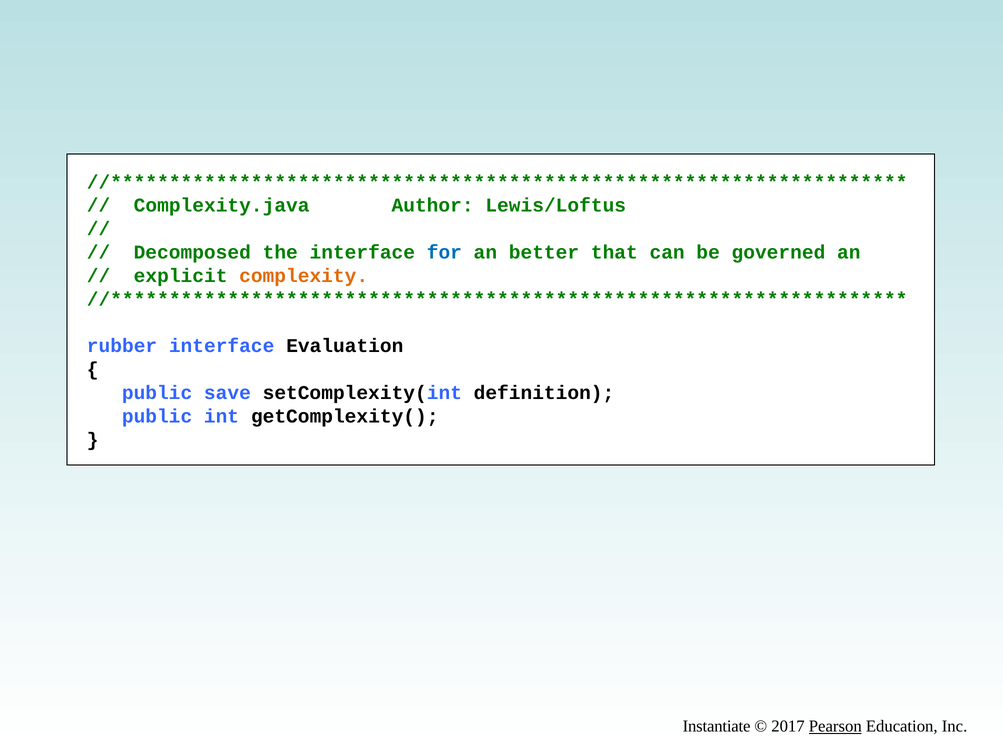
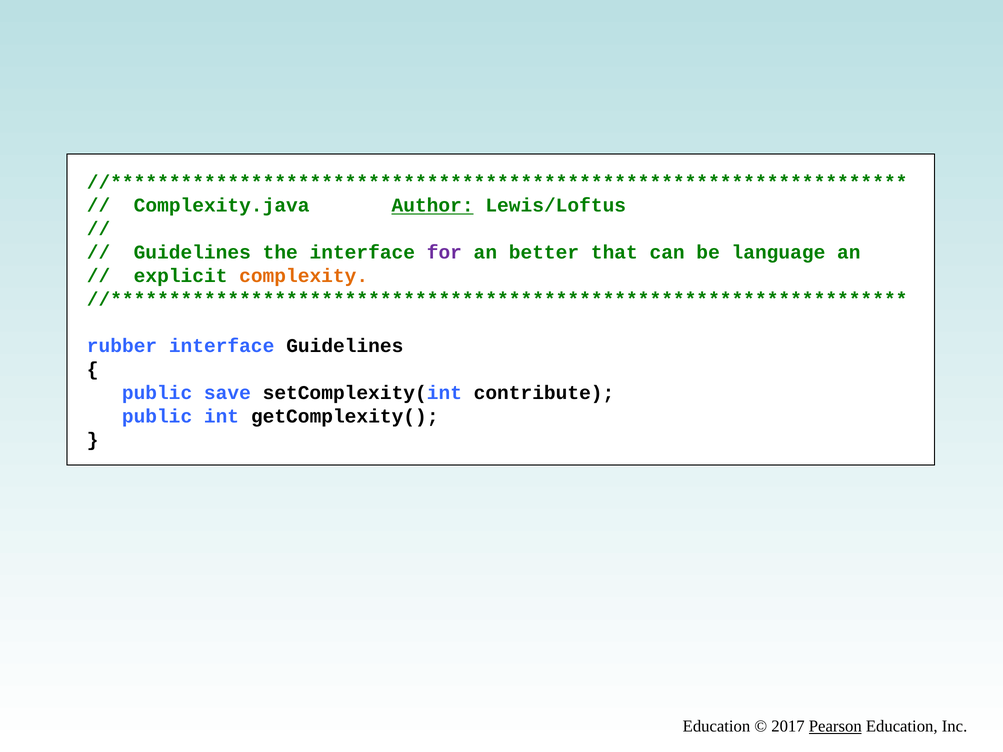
Author underline: none -> present (433, 206)
Decomposed: Decomposed -> Guidelines (192, 252)
for colour: blue -> purple (444, 252)
governed: governed -> language (778, 252)
interface Evaluation: Evaluation -> Guidelines (345, 346)
definition: definition -> contribute (544, 393)
Instantiate: Instantiate -> Education (716, 727)
